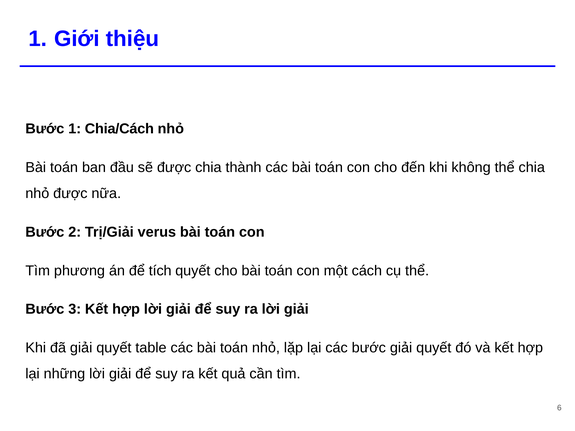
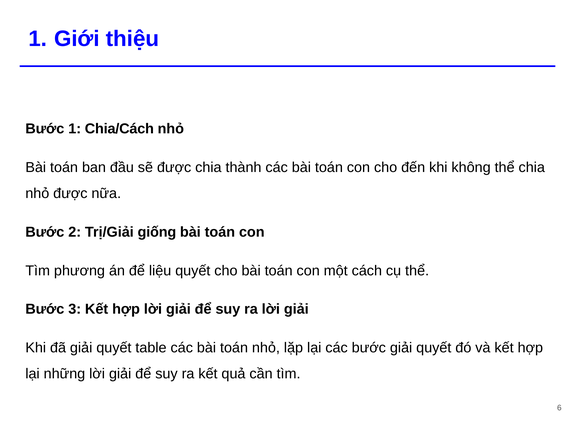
verus: verus -> giống (157, 232)
tích: tích -> liệu (160, 271)
